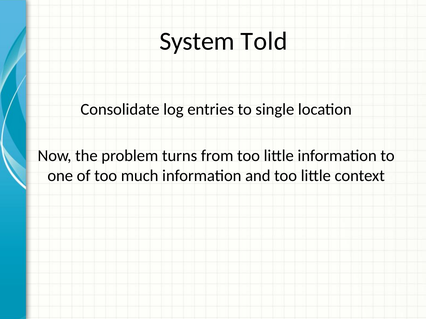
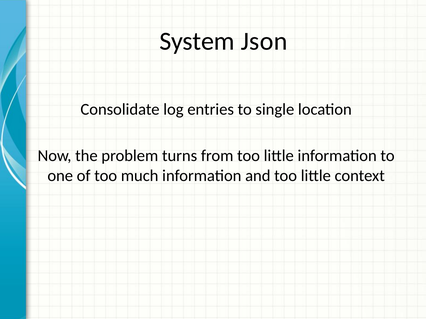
Told: Told -> Json (264, 41)
